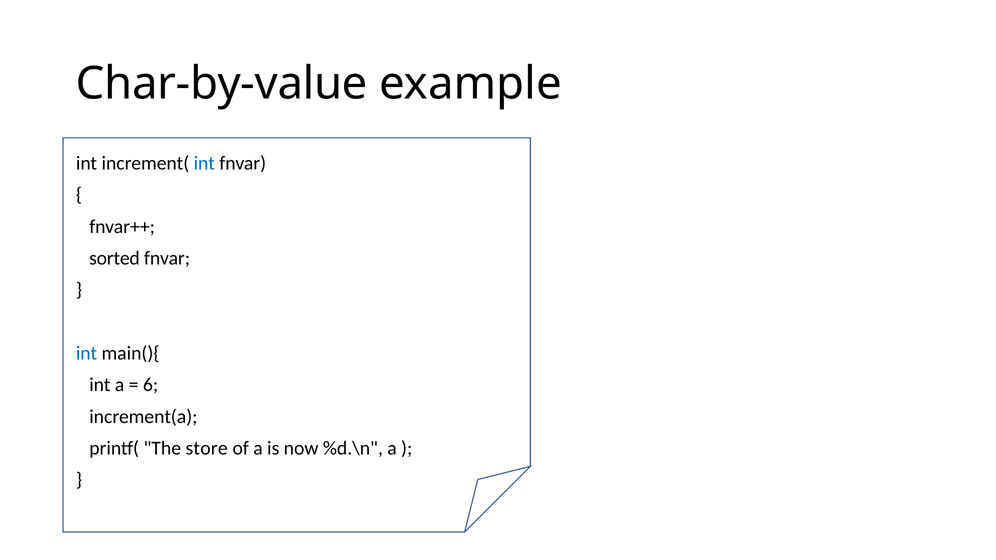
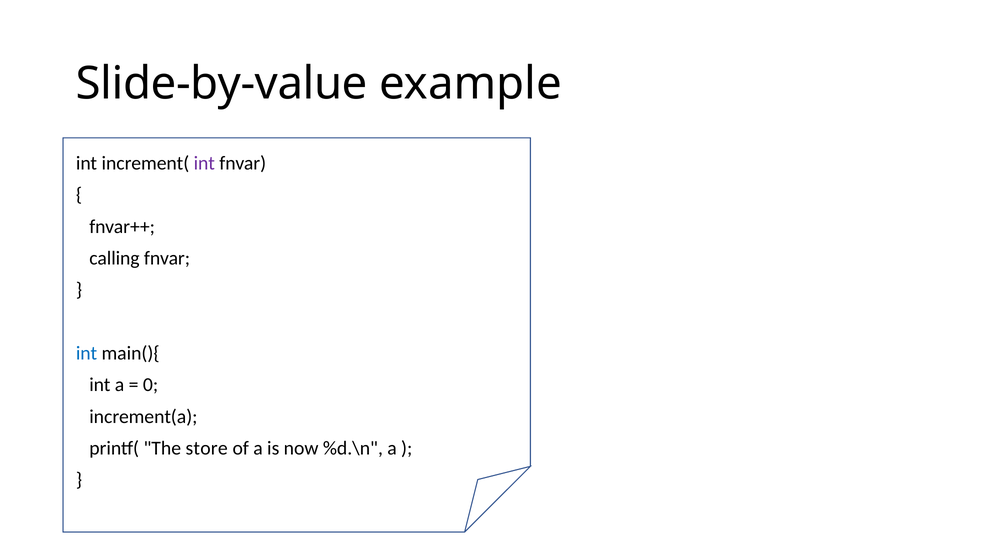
Char-by-value: Char-by-value -> Slide-by-value (222, 84)
int colour: blue -> purple (204, 163)
sorted: sorted -> calling (114, 258)
6: 6 -> 0 (151, 385)
